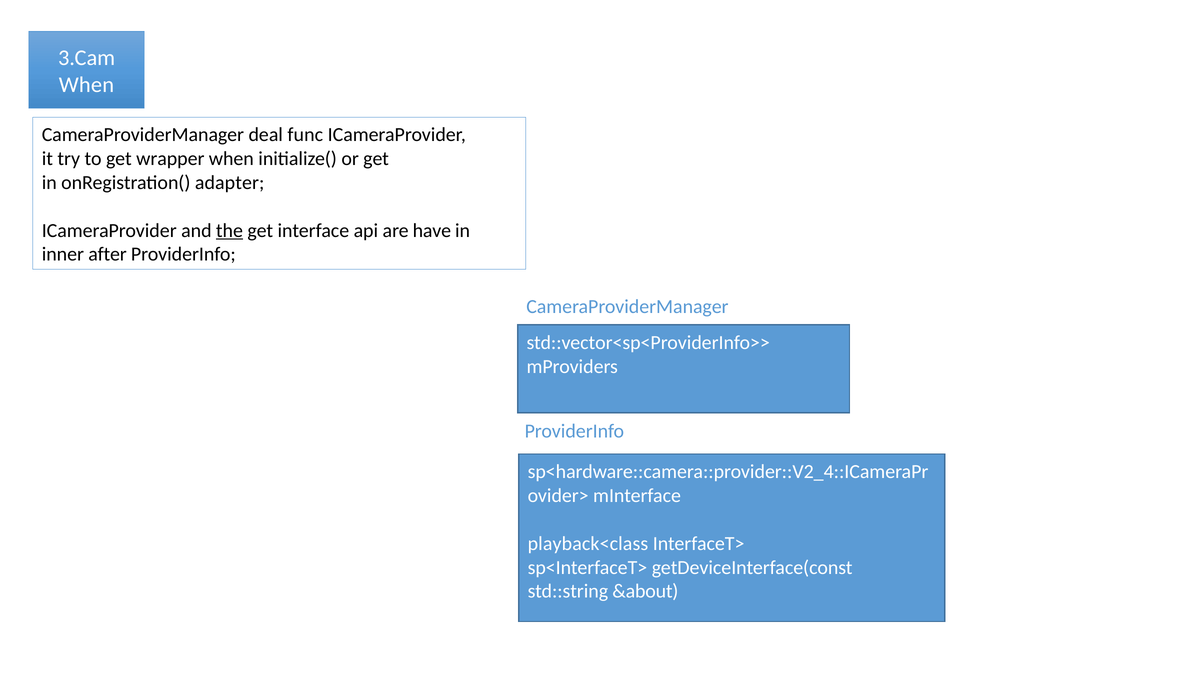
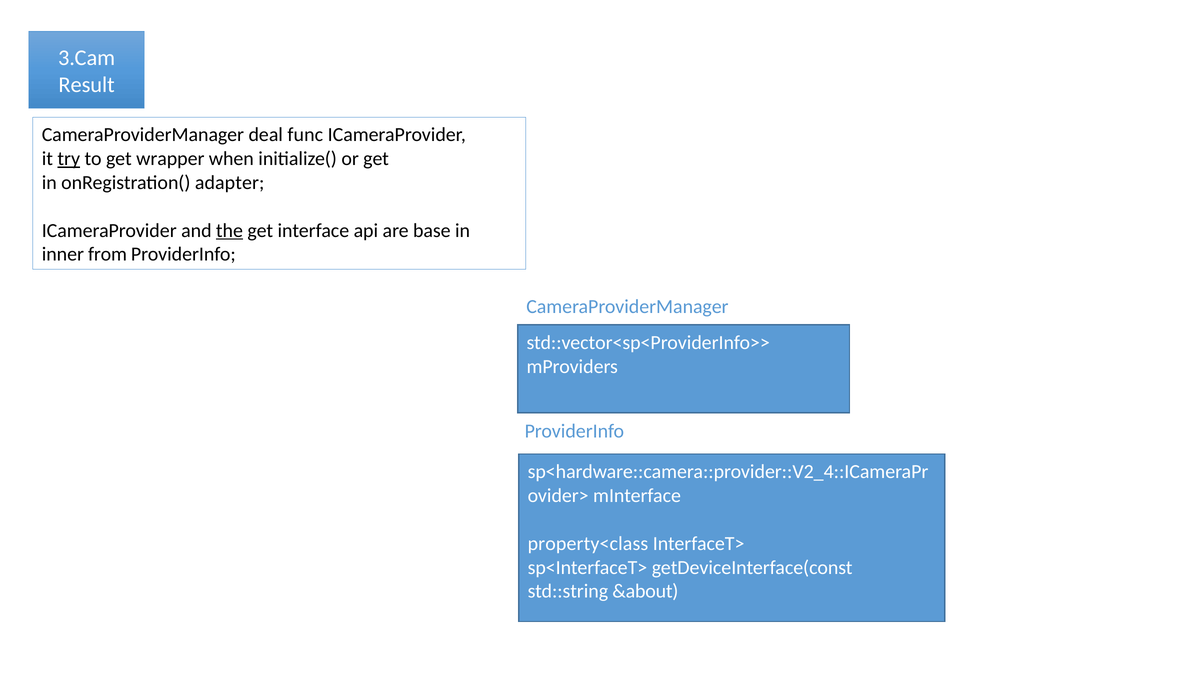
When: When -> Result (87, 85)
try underline: none -> present (69, 159)
have: have -> base (432, 231)
after: after -> from (108, 254)
playback<class: playback<class -> property<class (588, 544)
